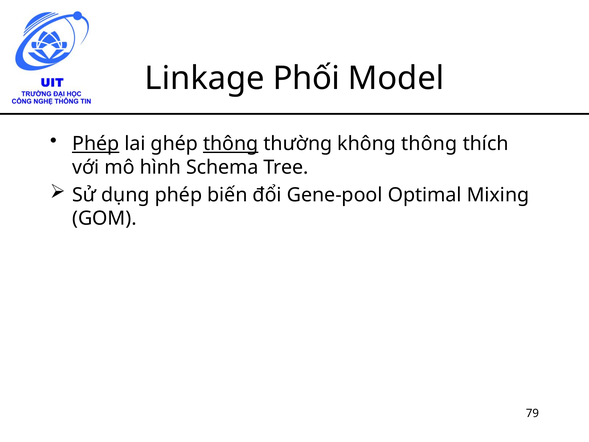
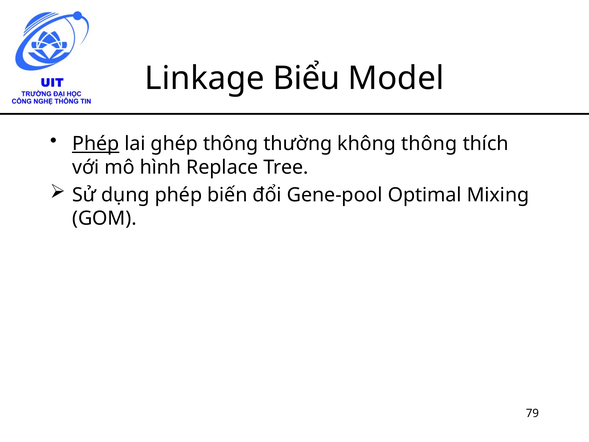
Phối: Phối -> Biểu (306, 78)
thông underline: present -> none (231, 144)
Schema: Schema -> Replace (222, 167)
